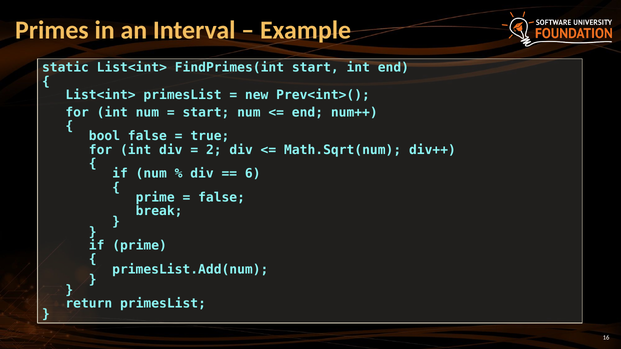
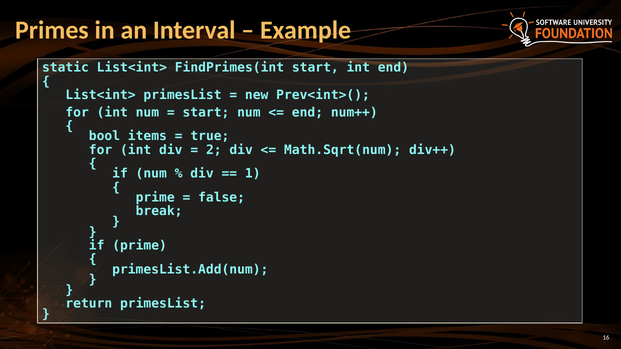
bool false: false -> items (147, 136)
6: 6 -> 1 (253, 174)
